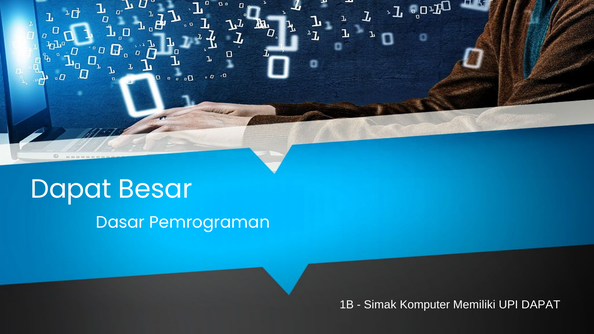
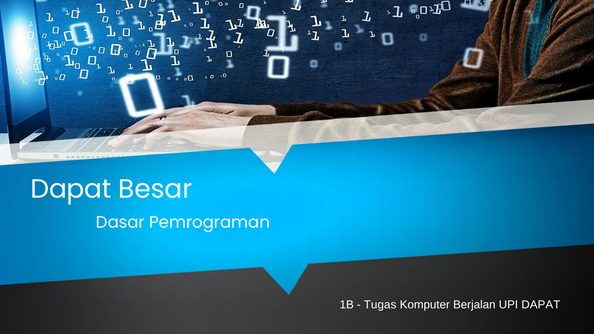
Simak: Simak -> Tugas (380, 305)
Memiliki: Memiliki -> Berjalan (474, 305)
